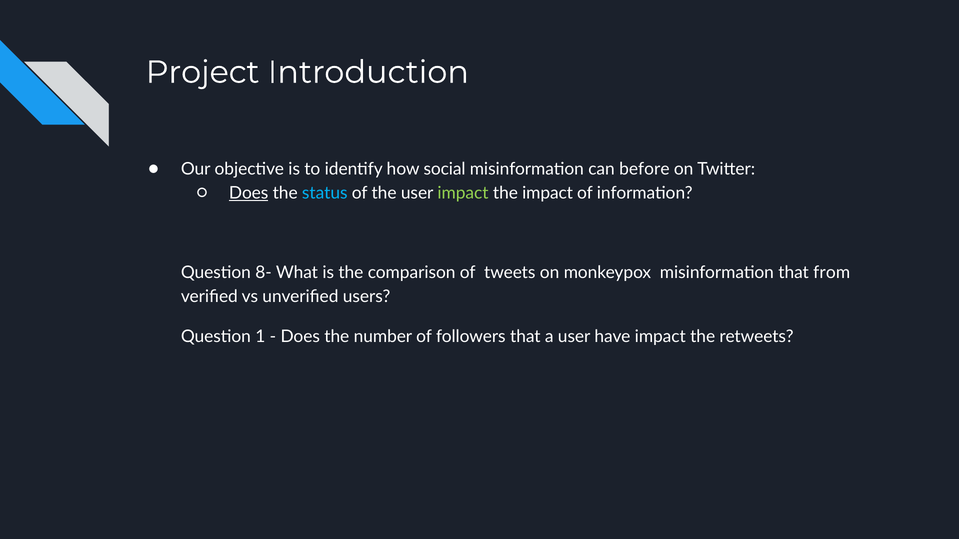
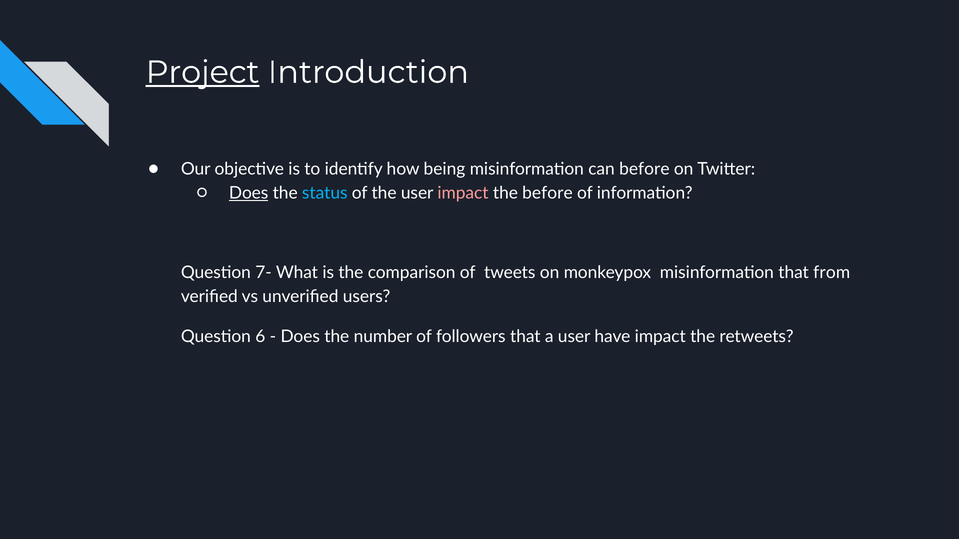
Project underline: none -> present (203, 72)
social: social -> being (444, 169)
impact colour: light green -> pink (463, 193)
the impact: impact -> before (547, 193)
8-: 8- -> 7- (264, 273)
1: 1 -> 6 (260, 337)
